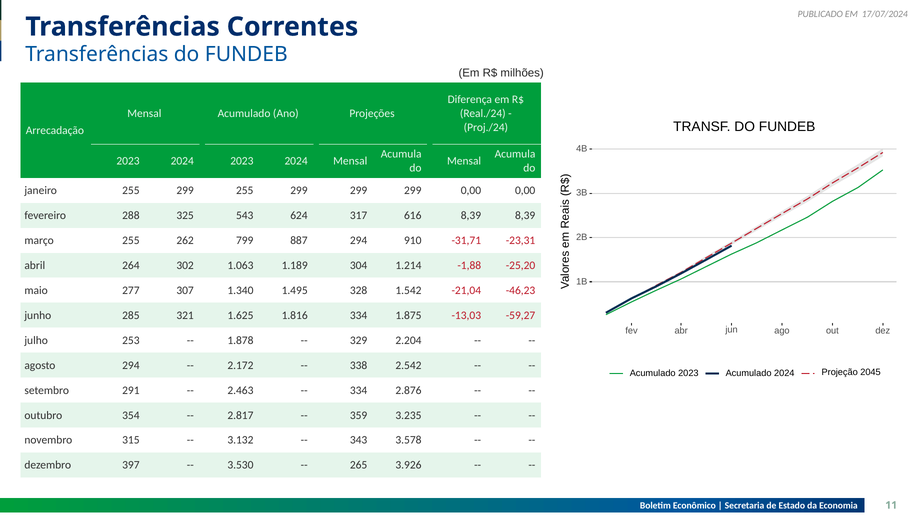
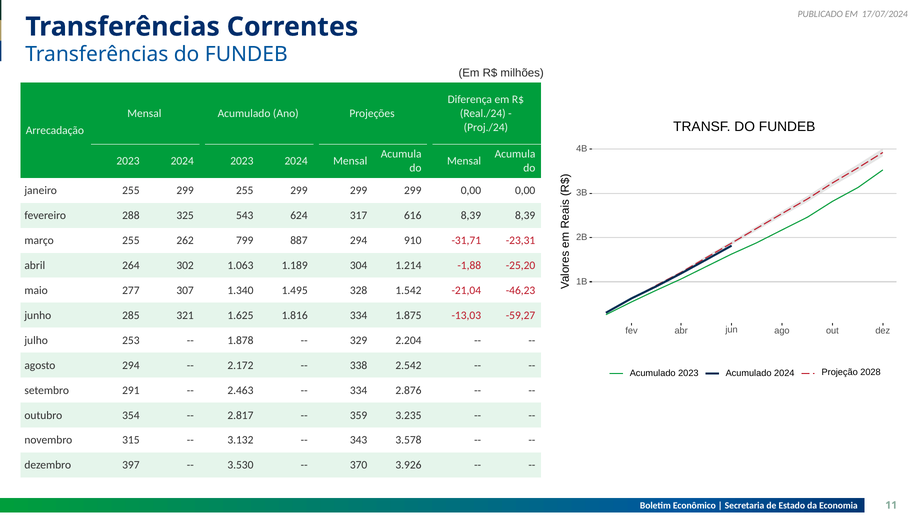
2045: 2045 -> 2028 (870, 372)
265: 265 -> 370 (359, 466)
